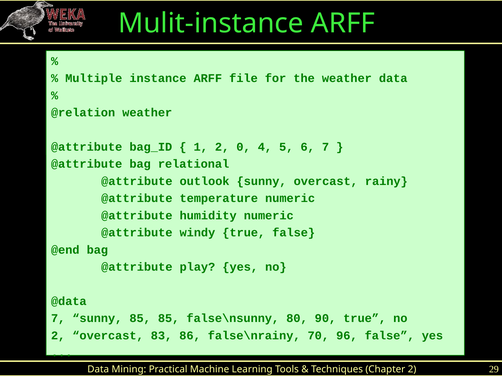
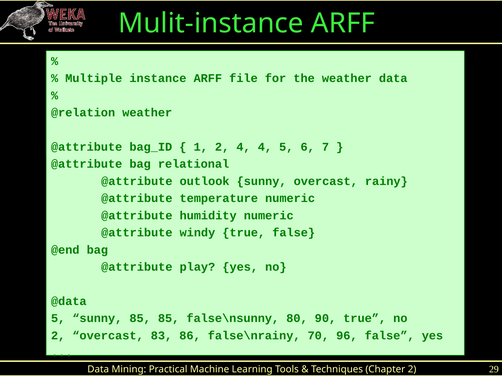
2 0: 0 -> 4 (243, 147)
7: 7 -> 5 (58, 319)
